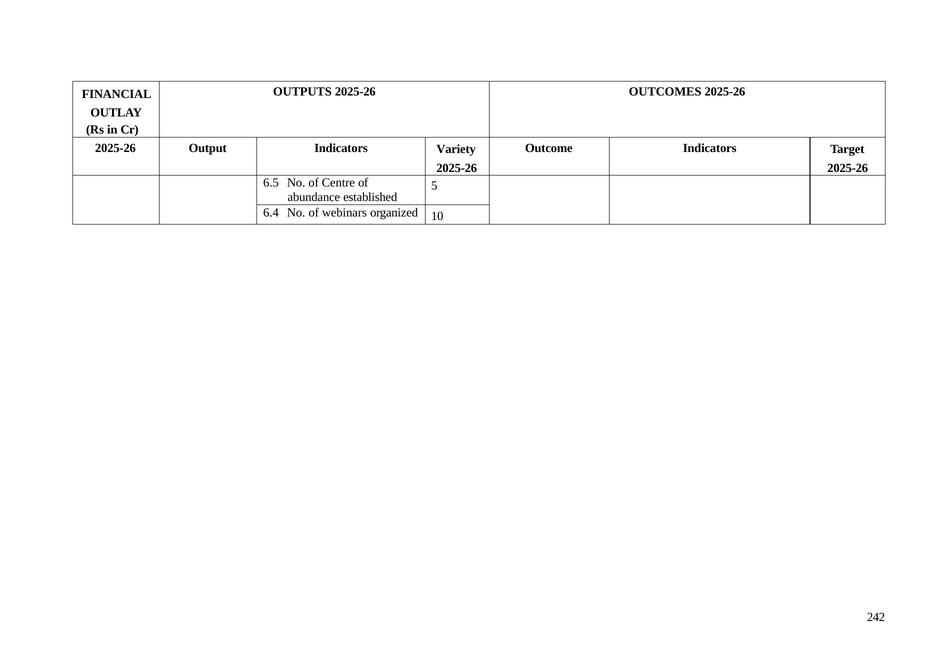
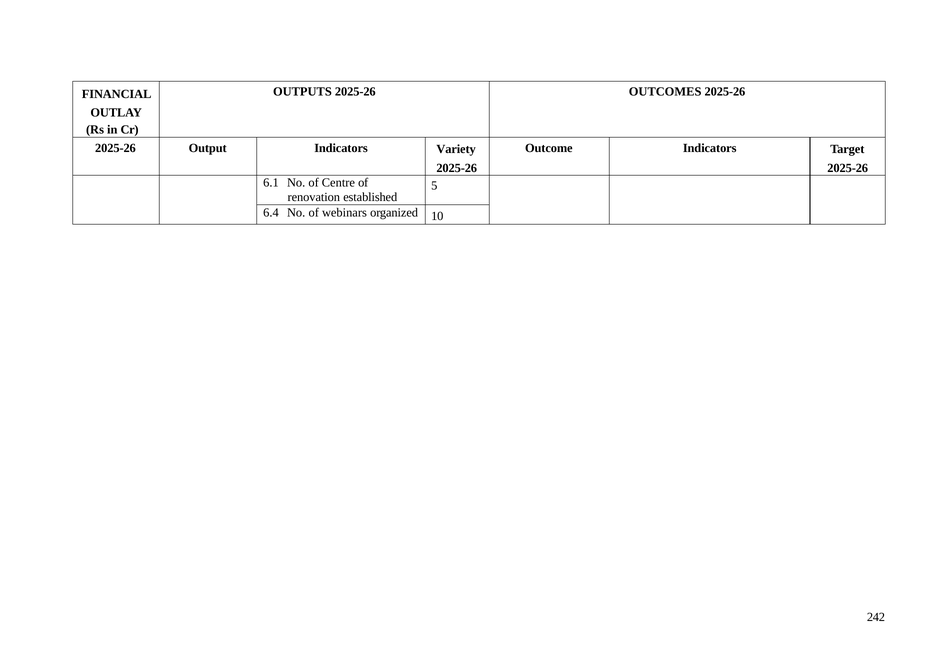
6.5: 6.5 -> 6.1 (271, 183)
abundance: abundance -> renovation (314, 197)
